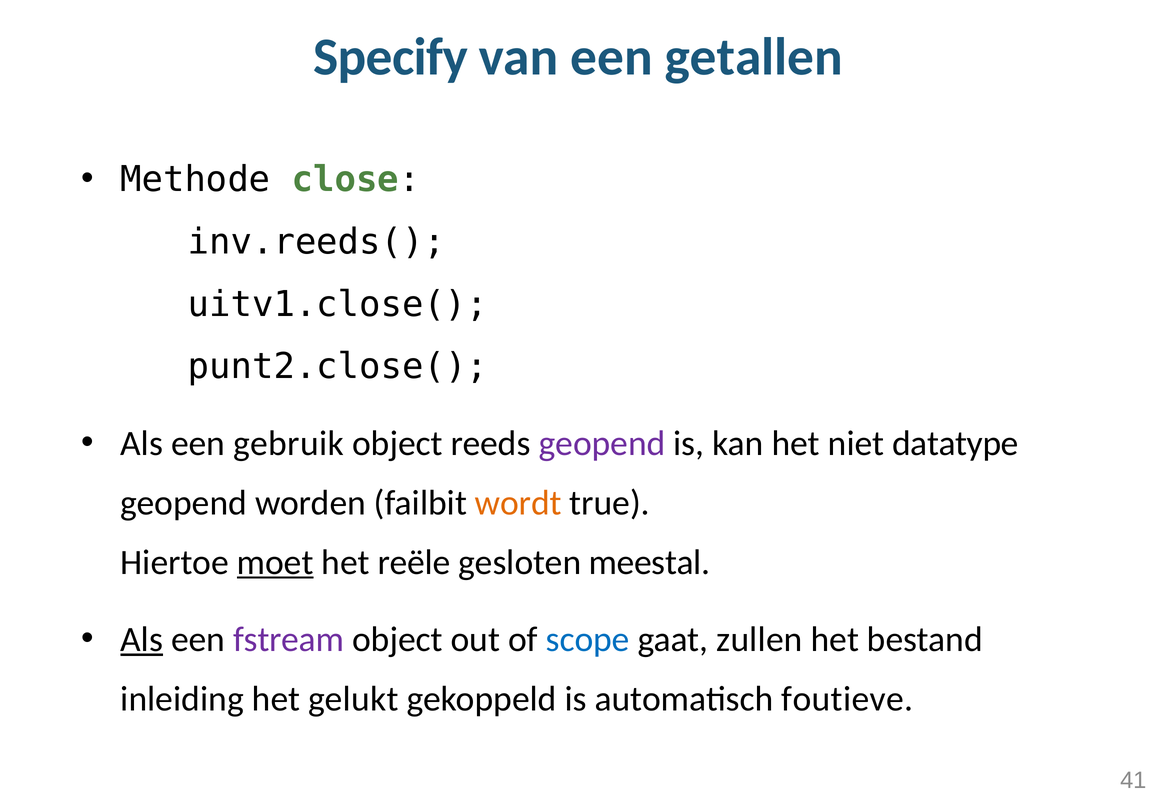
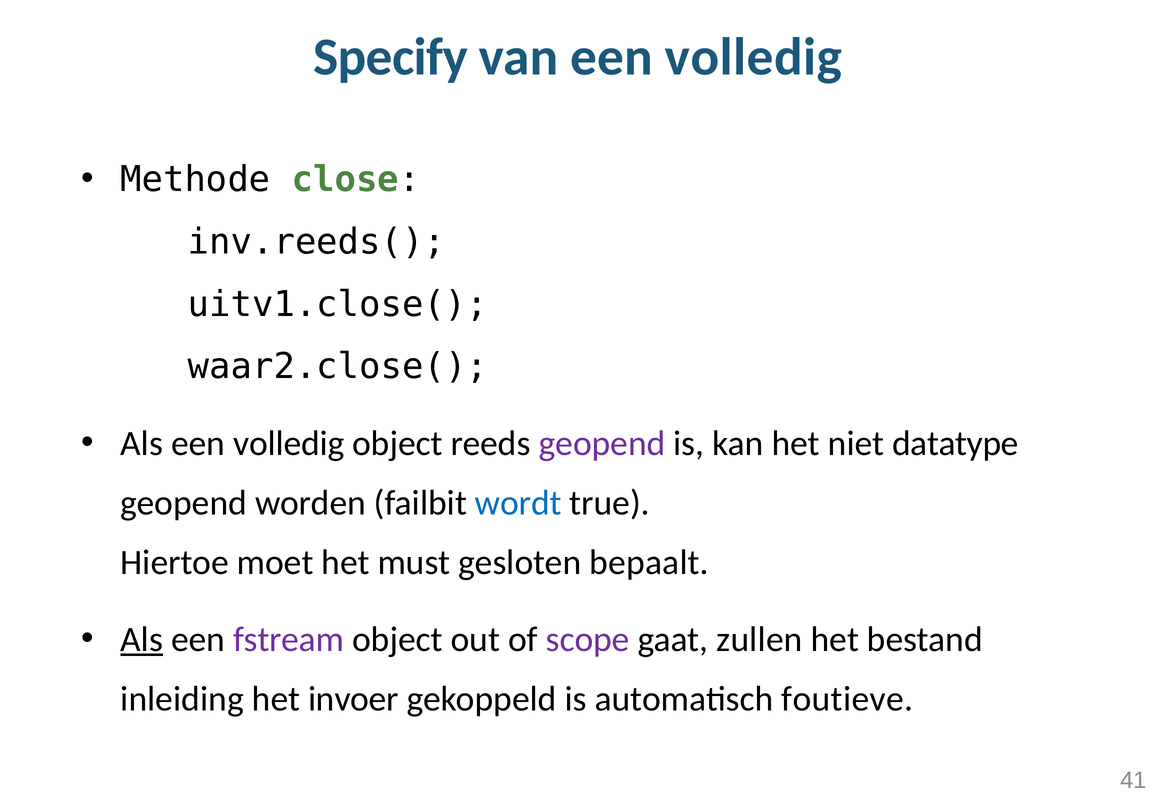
van een getallen: getallen -> volledig (753, 57)
punt2.close(: punt2.close( -> waar2.close( (338, 367)
Als een gebruik: gebruik -> volledig (289, 444)
wordt colour: orange -> blue (518, 503)
moet underline: present -> none (275, 562)
reële: reële -> must (414, 562)
meestal: meestal -> bepaalt (649, 562)
scope colour: blue -> purple (588, 639)
gelukt: gelukt -> invoer (353, 699)
